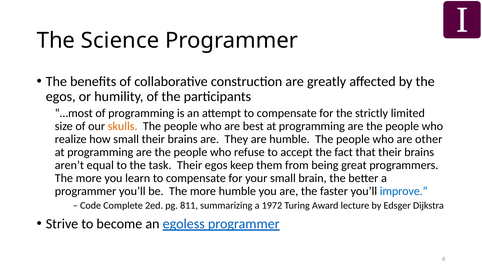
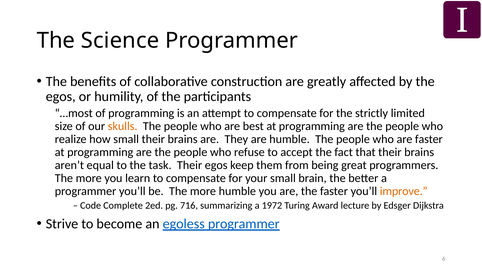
are other: other -> faster (429, 139)
improve colour: blue -> orange (404, 191)
811: 811 -> 716 (189, 206)
